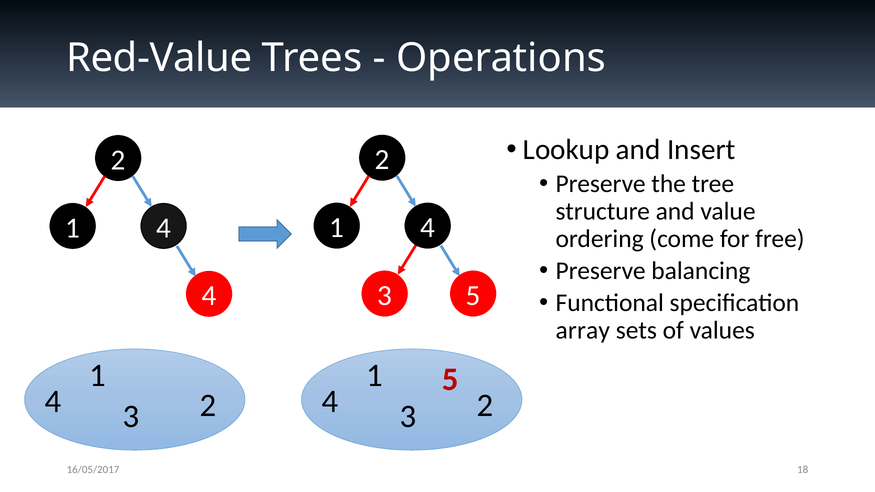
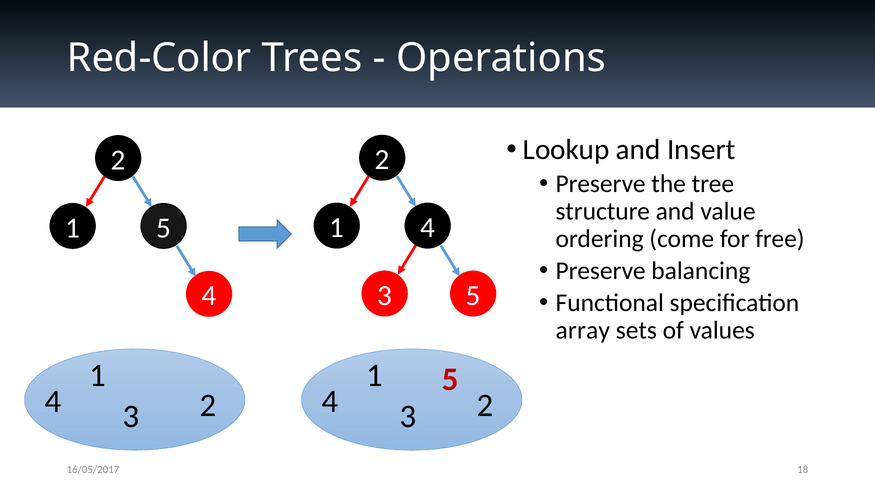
Red-Value: Red-Value -> Red-Color (159, 58)
4: 4 -> 5 (164, 228)
